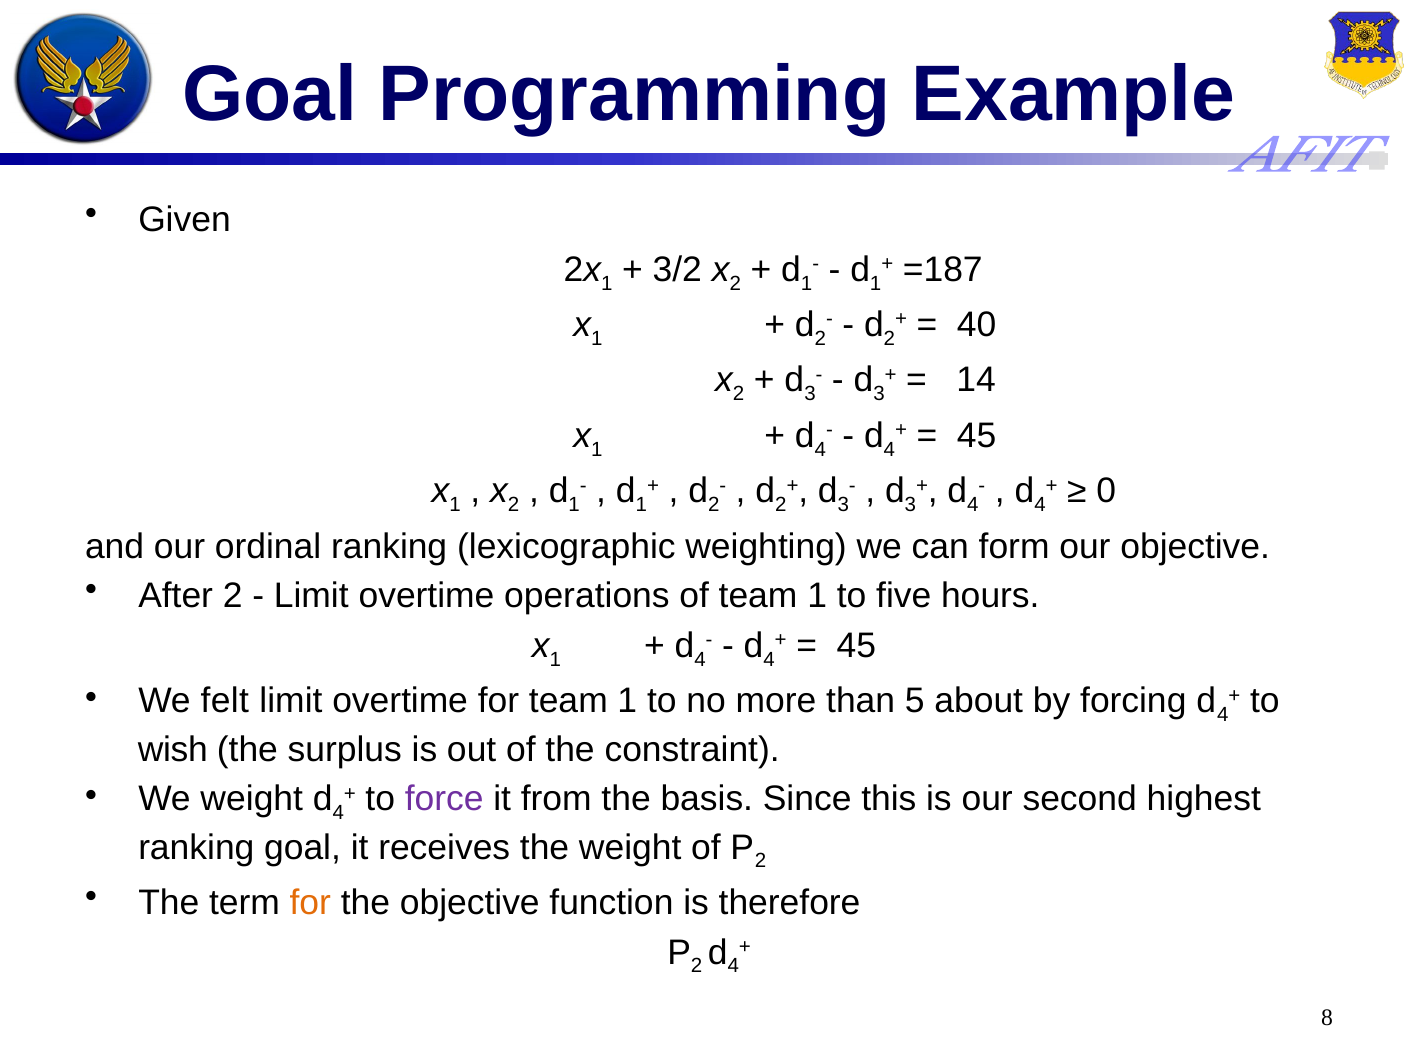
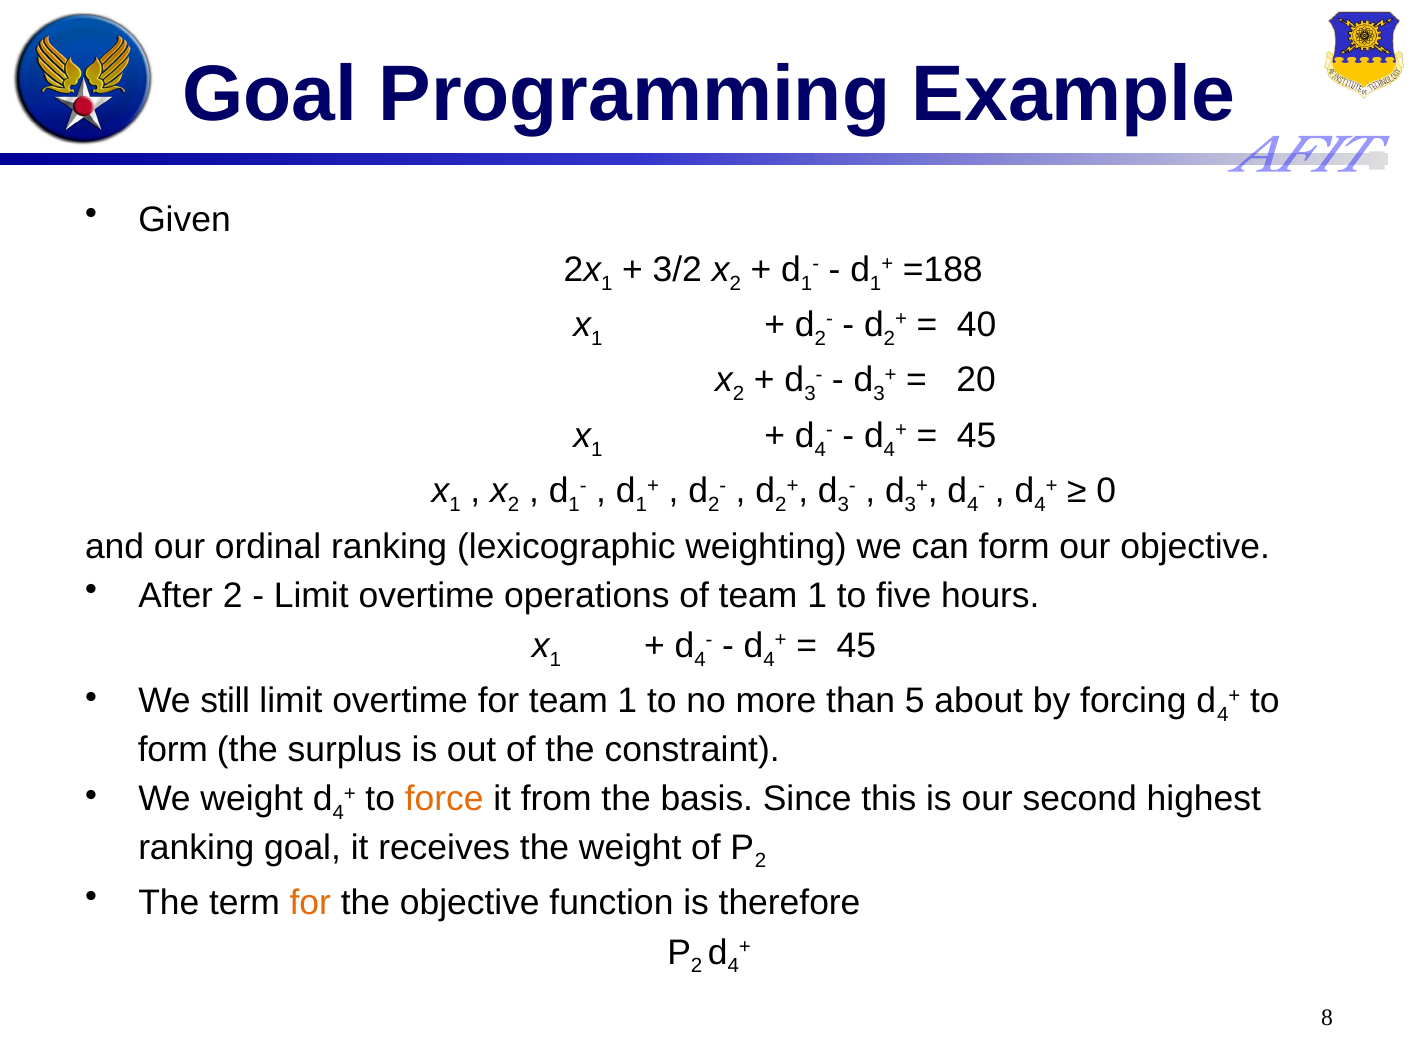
=187: =187 -> =188 (943, 270)
14: 14 -> 20 (976, 380)
felt: felt -> still (225, 701)
wish: wish -> form (173, 750)
force colour: purple -> orange (444, 799)
